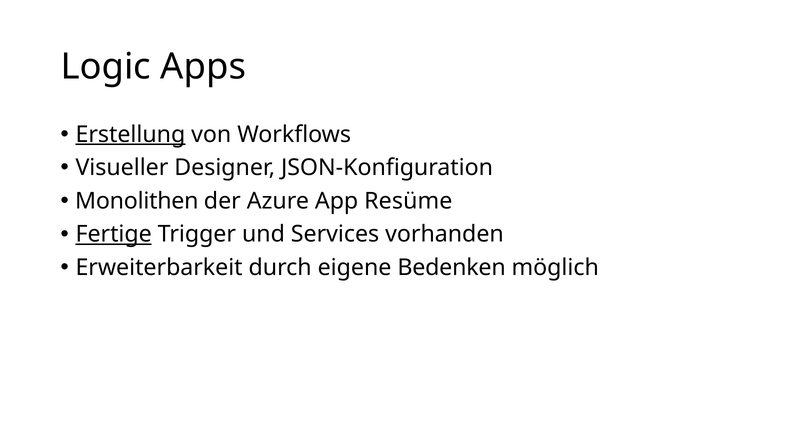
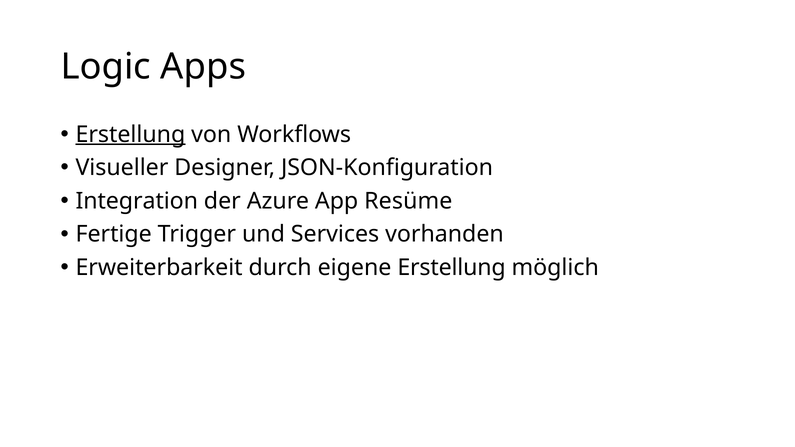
Monolithen: Monolithen -> Integration (137, 201)
Fertige underline: present -> none (114, 234)
eigene Bedenken: Bedenken -> Erstellung (452, 268)
